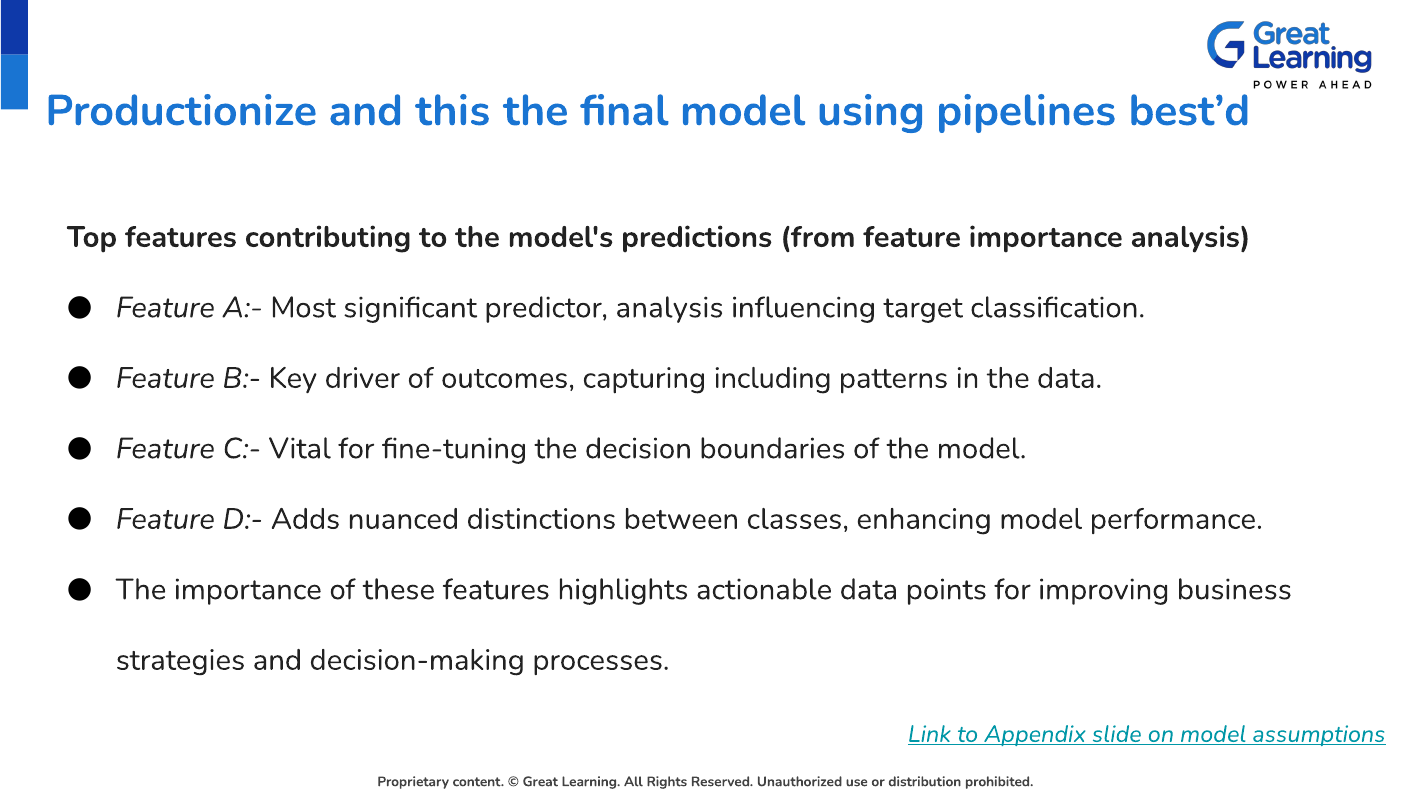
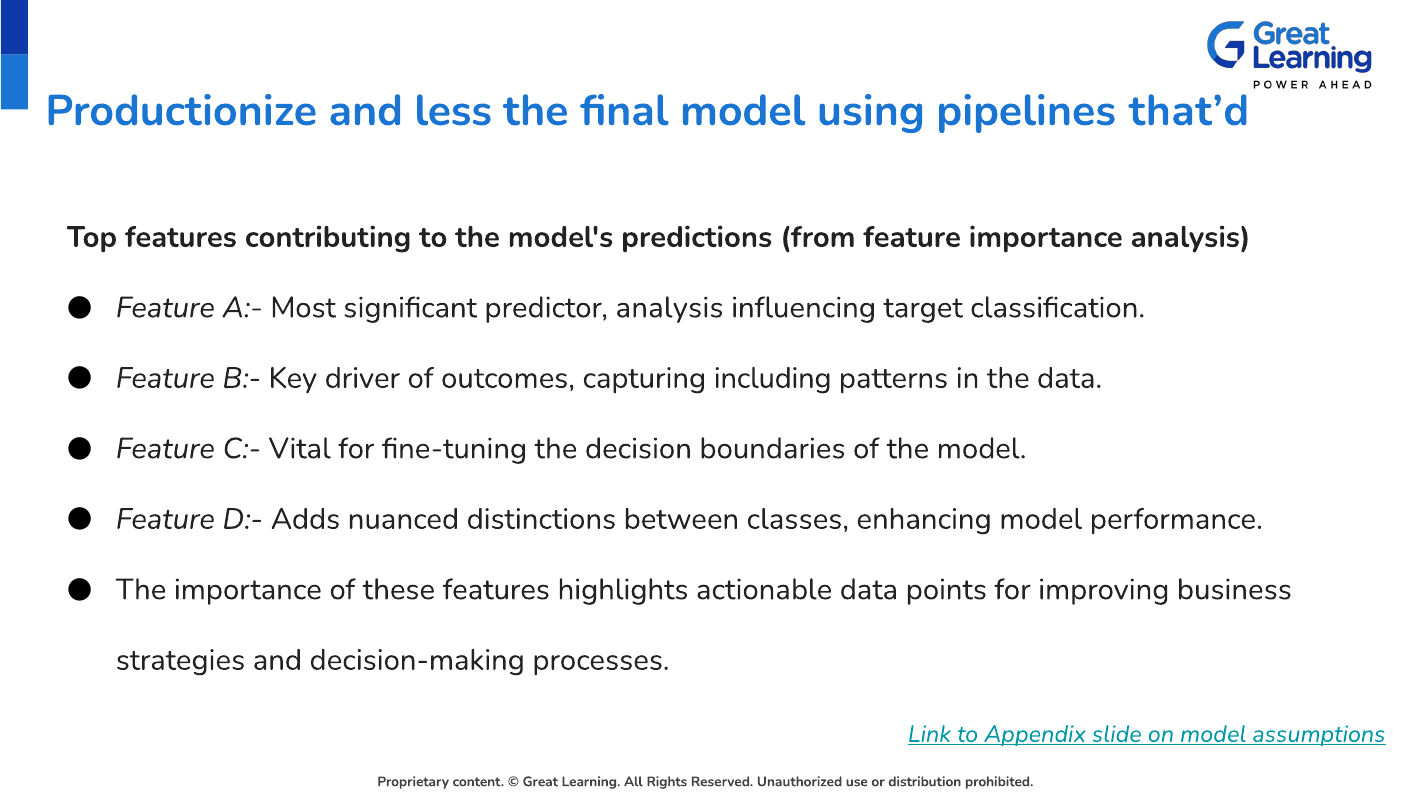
this: this -> less (453, 111)
best’d: best’d -> that’d (1189, 111)
